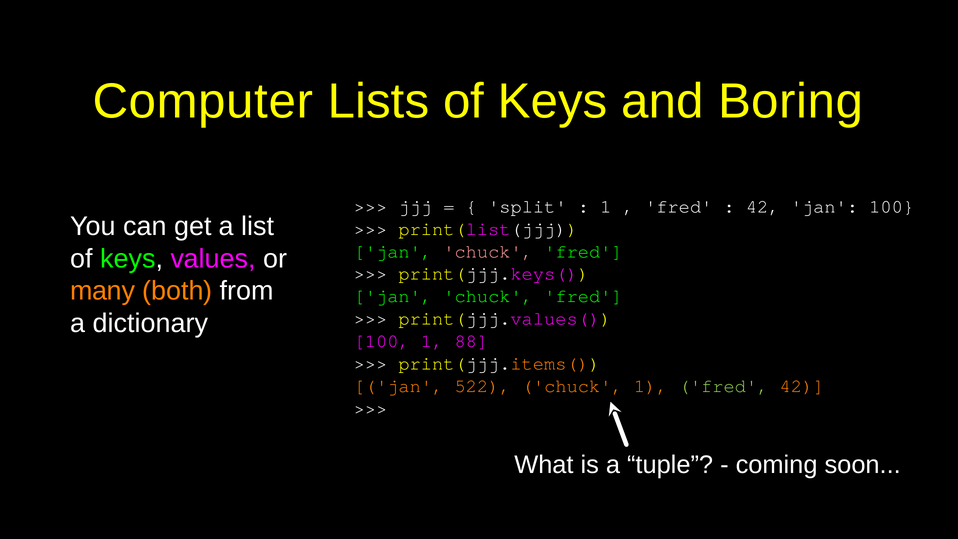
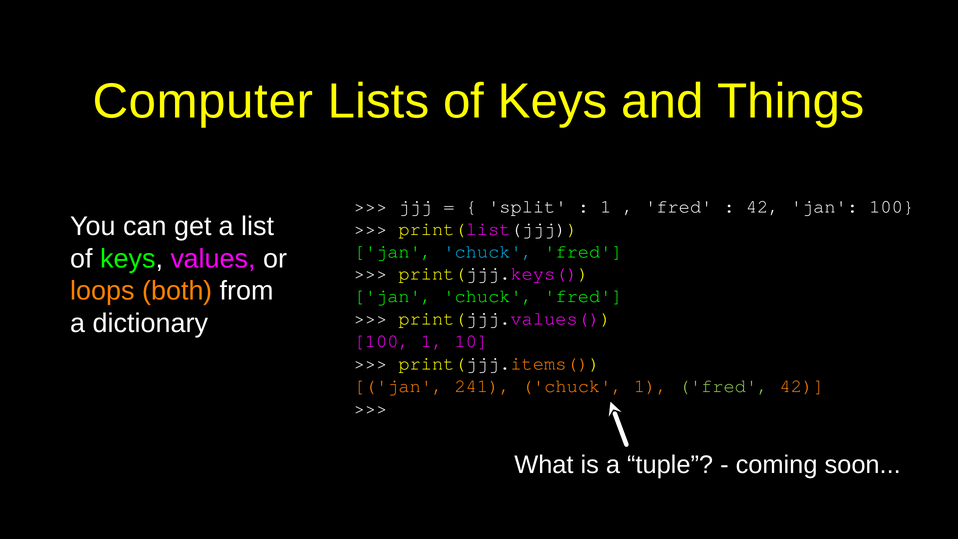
Boring: Boring -> Things (791, 102)
chuck colour: pink -> light blue (488, 251)
many: many -> loops (103, 291)
88: 88 -> 10 (471, 341)
522: 522 -> 241 (483, 386)
